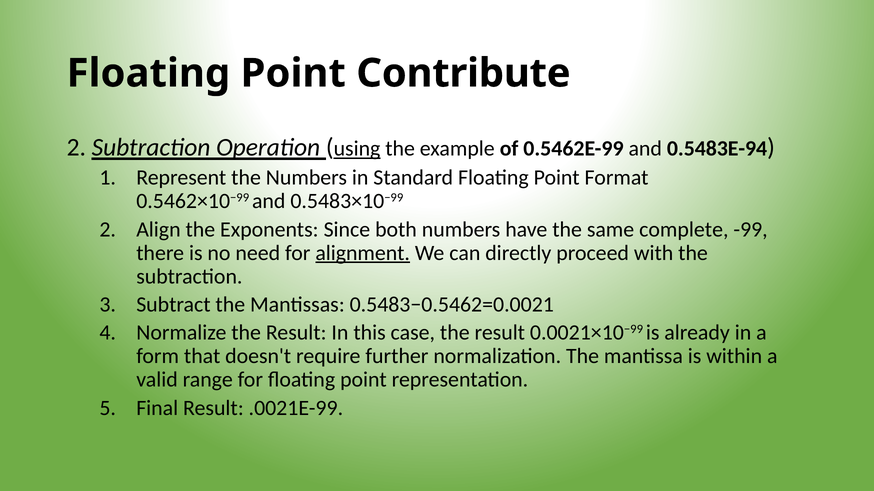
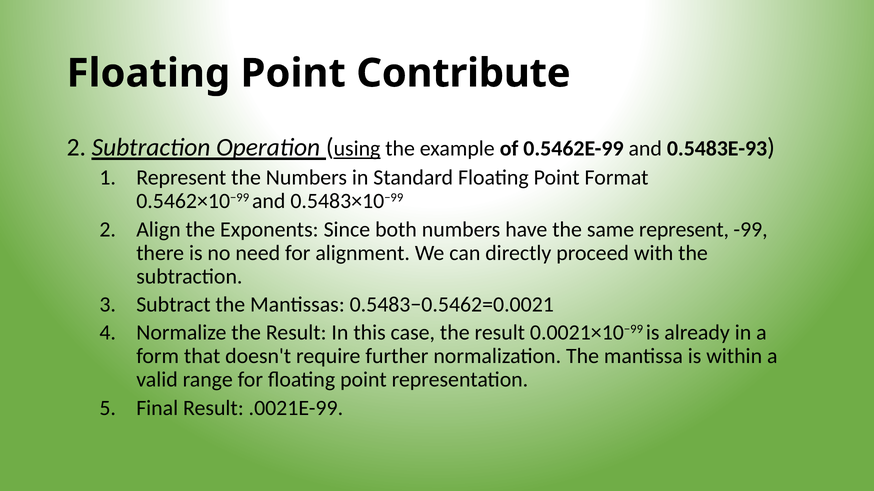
0.5483E-94: 0.5483E-94 -> 0.5483E-93 (717, 149)
same complete: complete -> represent (684, 230)
alignment underline: present -> none (363, 253)
